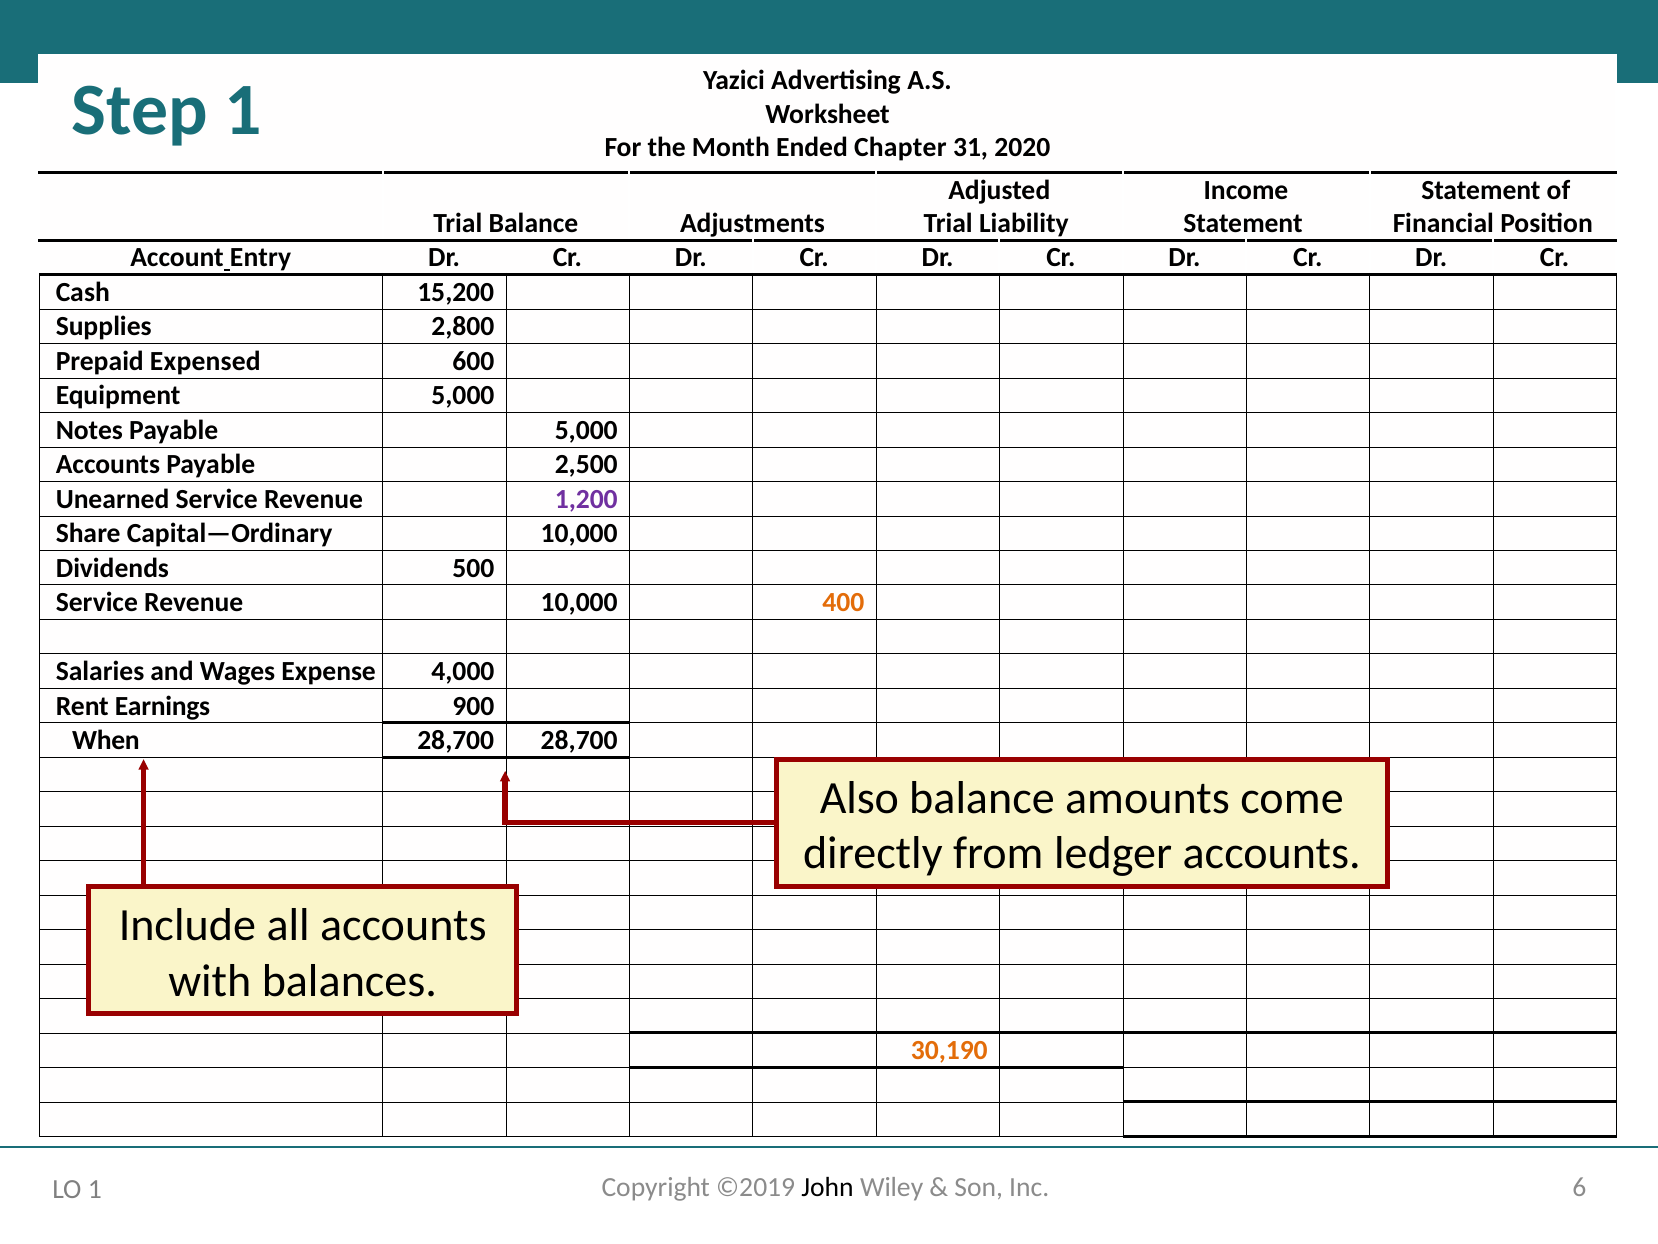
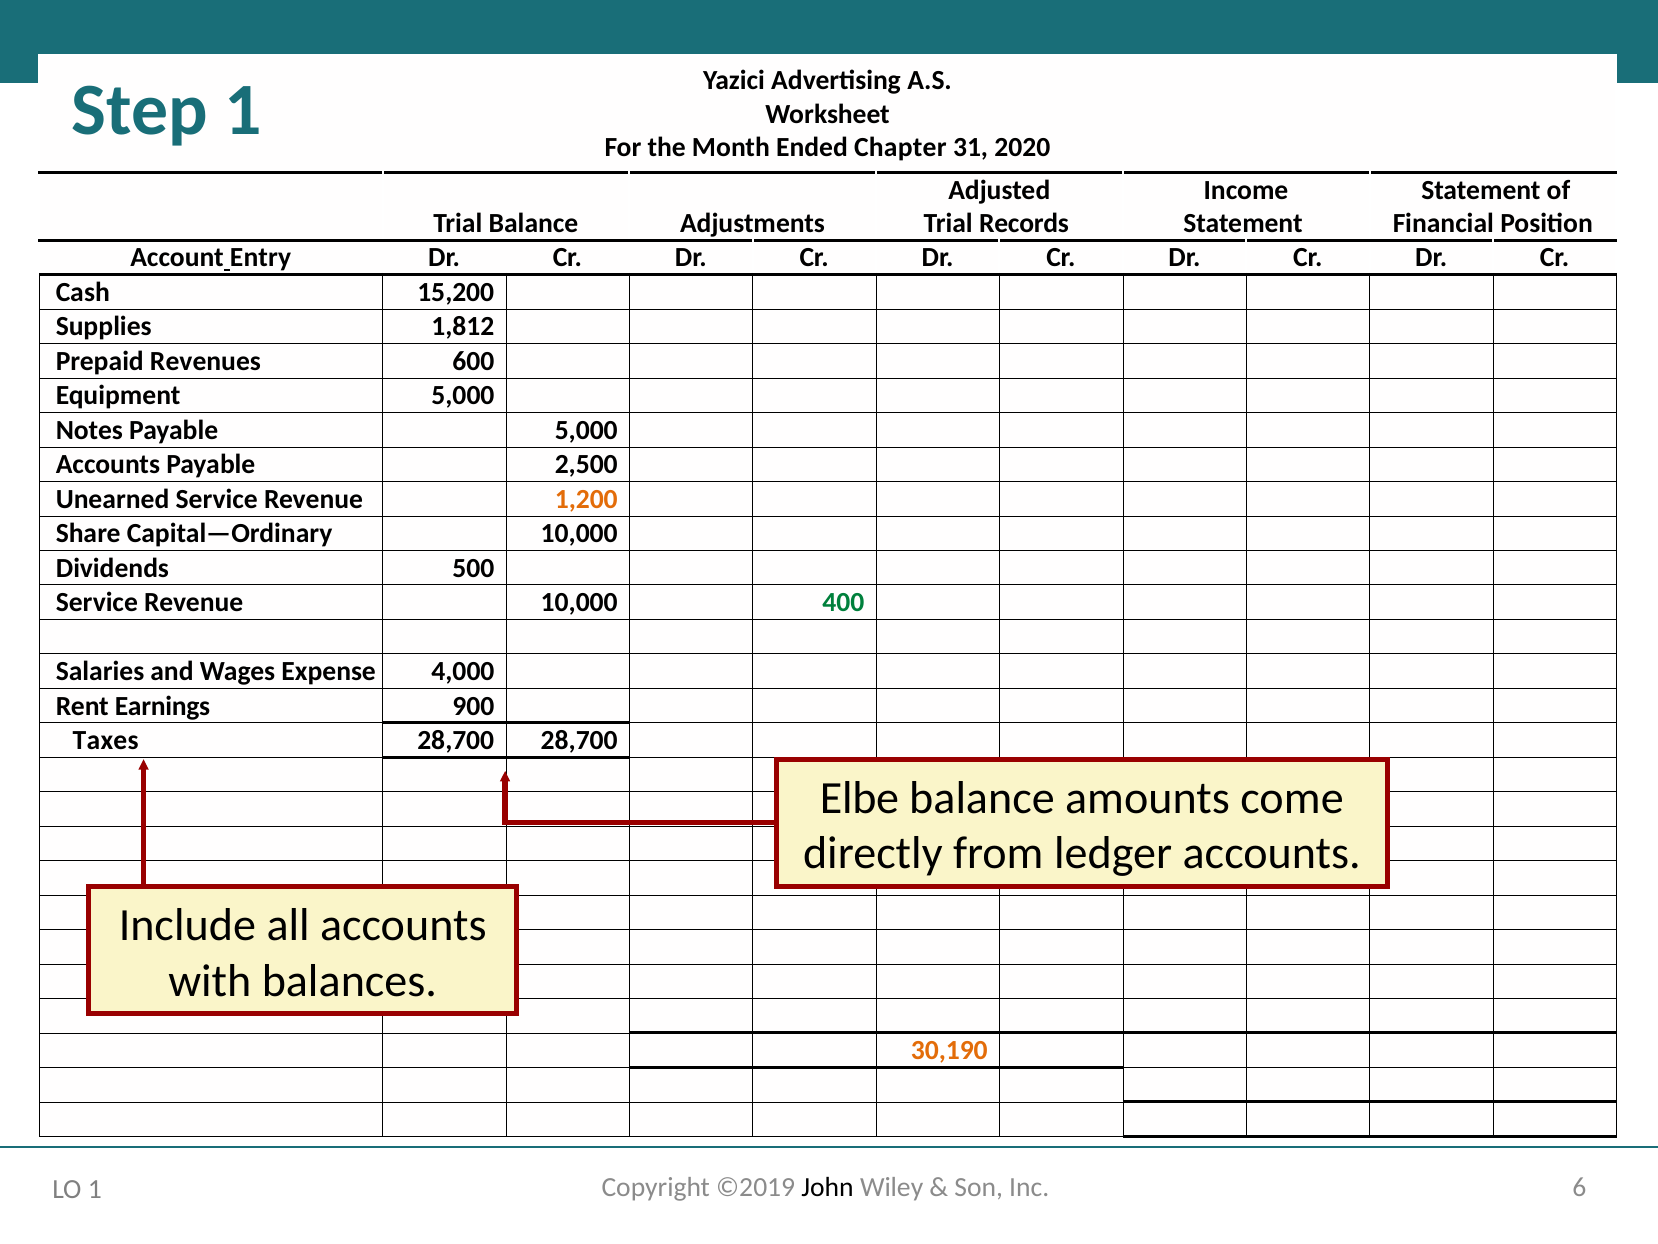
Liability: Liability -> Records (1024, 224)
2,800: 2,800 -> 1,812 (463, 327)
Expensed: Expensed -> Revenues (205, 361)
1,200 colour: purple -> orange (586, 499)
400 colour: orange -> green (843, 602)
When: When -> Taxes (106, 740)
Also: Also -> Elbe (859, 798)
